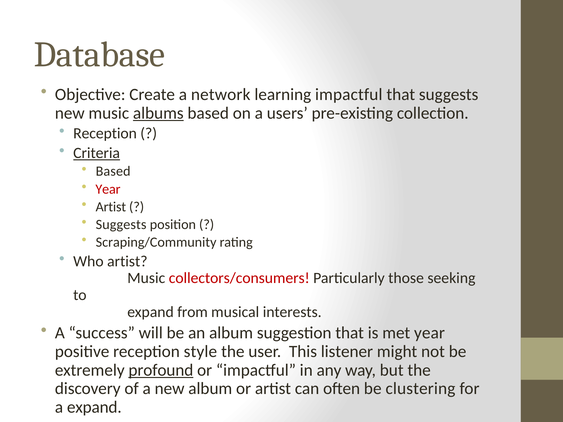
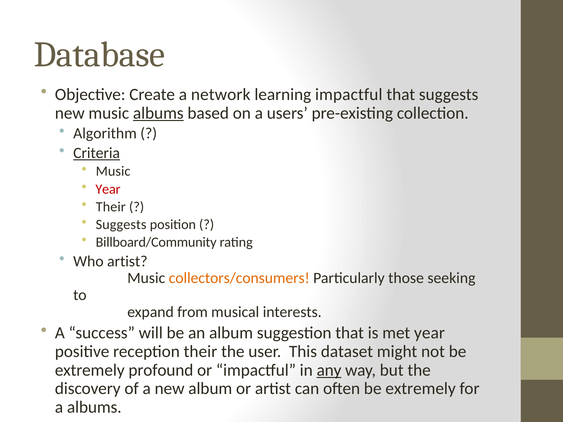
Reception: Reception -> Algorithm (105, 133)
Based: Based -> Music (113, 171)
Artist: Artist -> Their (111, 207)
Scraping/Community: Scraping/Community -> Billboard/Community (156, 242)
collectors/consumers colour: red -> orange (239, 278)
reception style: style -> their (200, 352)
listener: listener -> dataset (347, 352)
profound underline: present -> none (161, 370)
any underline: none -> present (329, 370)
often be clustering: clustering -> extremely (421, 389)
a expand: expand -> albums (94, 407)
